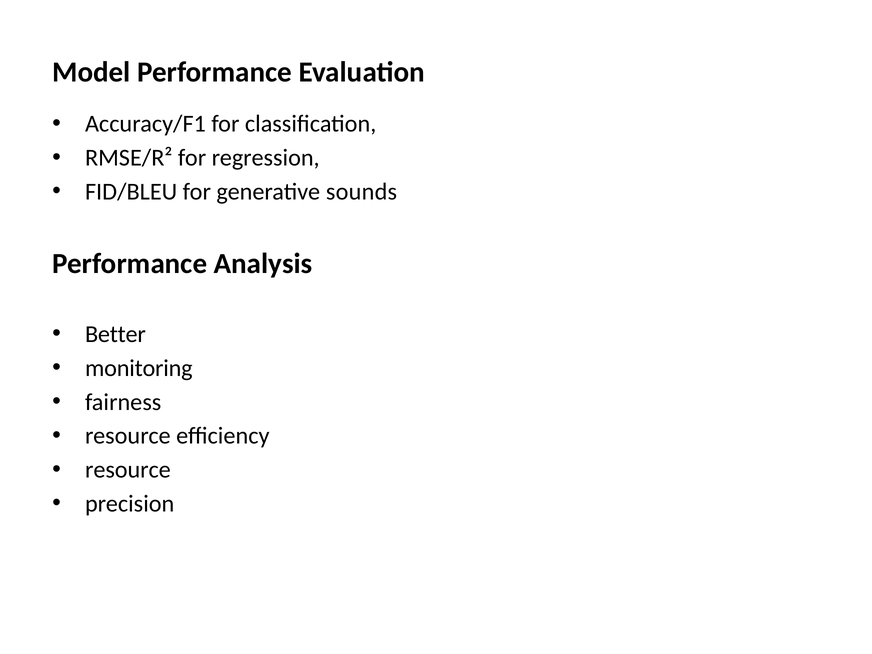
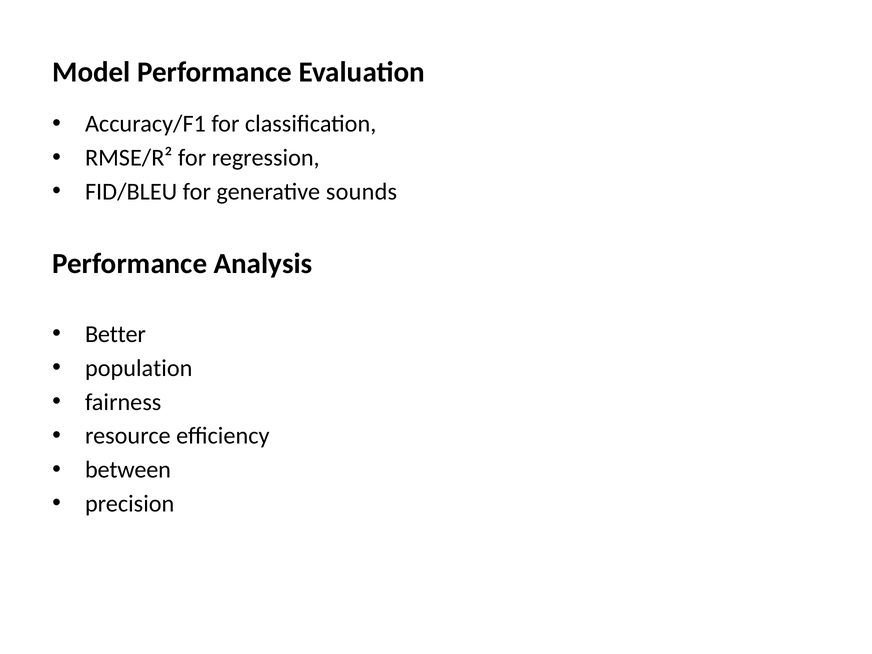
monitoring: monitoring -> population (139, 368)
resource: resource -> between (128, 470)
